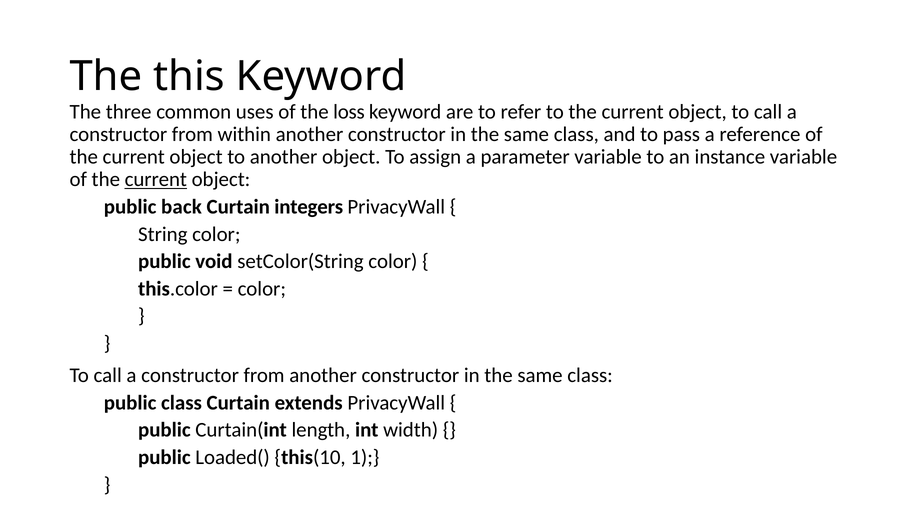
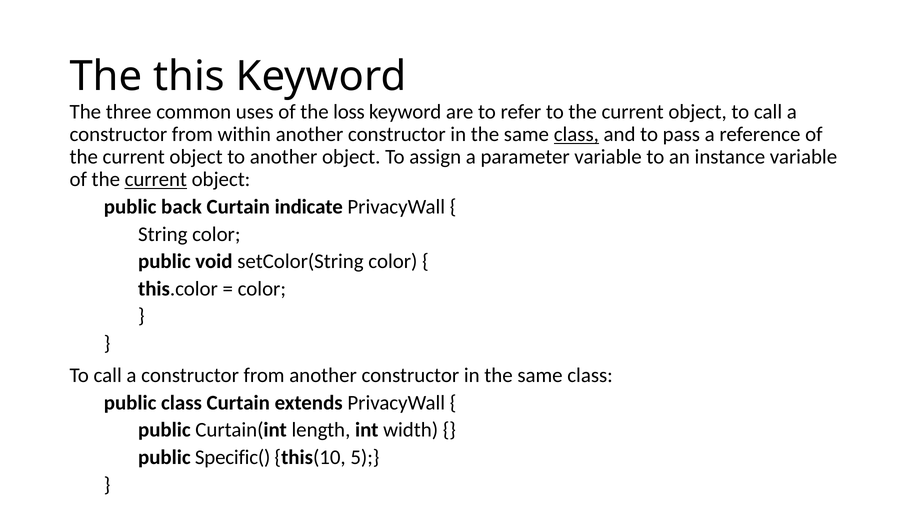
class underline: none -> present (576, 135)
integers: integers -> indicate (309, 207)
Loaded(: Loaded( -> Specific( (233, 458)
1: 1 -> 5 (365, 458)
